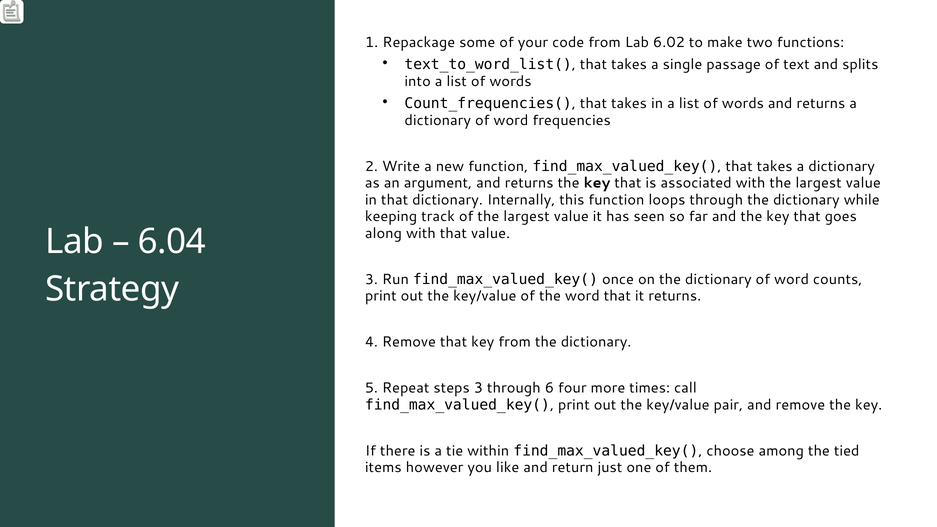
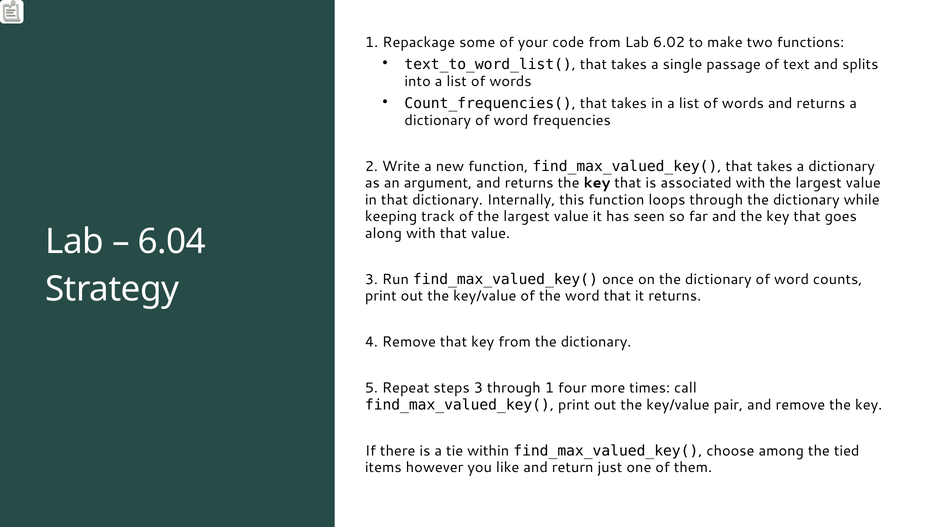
through 6: 6 -> 1 (549, 388)
